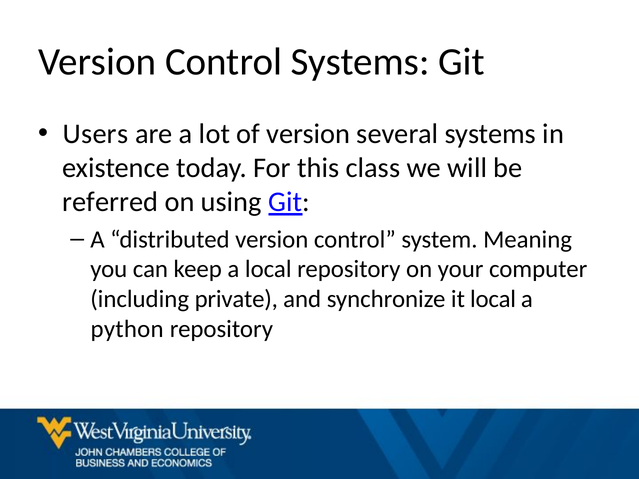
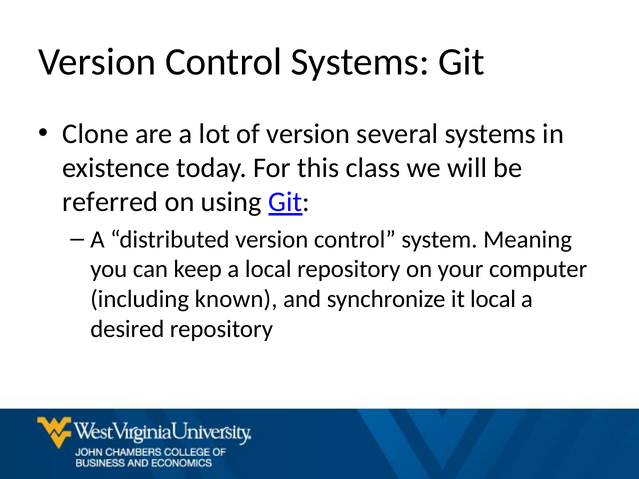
Users: Users -> Clone (95, 134)
private: private -> known (236, 299)
python: python -> desired (127, 329)
